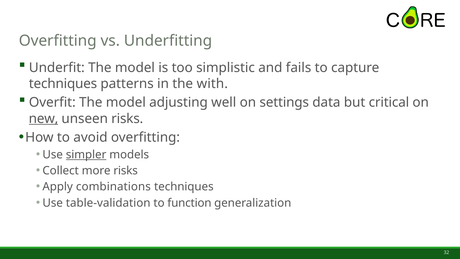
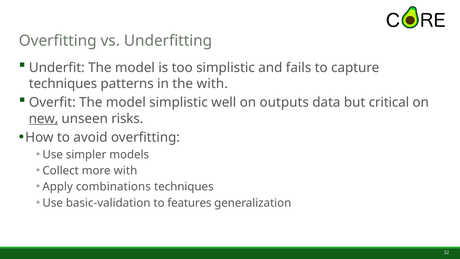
model adjusting: adjusting -> simplistic (179, 102)
settings: settings -> outputs (284, 102)
simpler underline: present -> none (86, 154)
more risks: risks -> with (126, 171)
table-validation: table-validation -> basic-validation (108, 203)
function: function -> features (189, 203)
